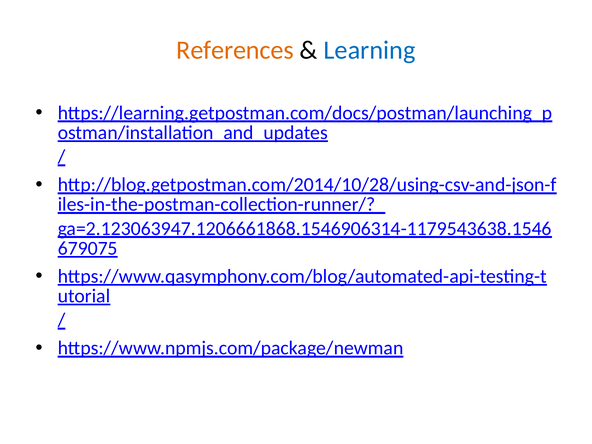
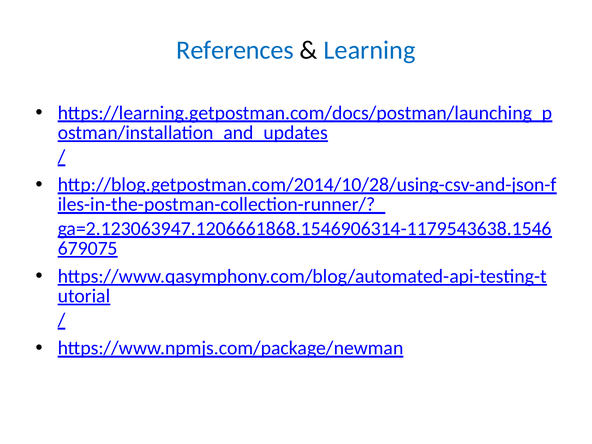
References colour: orange -> blue (235, 50)
